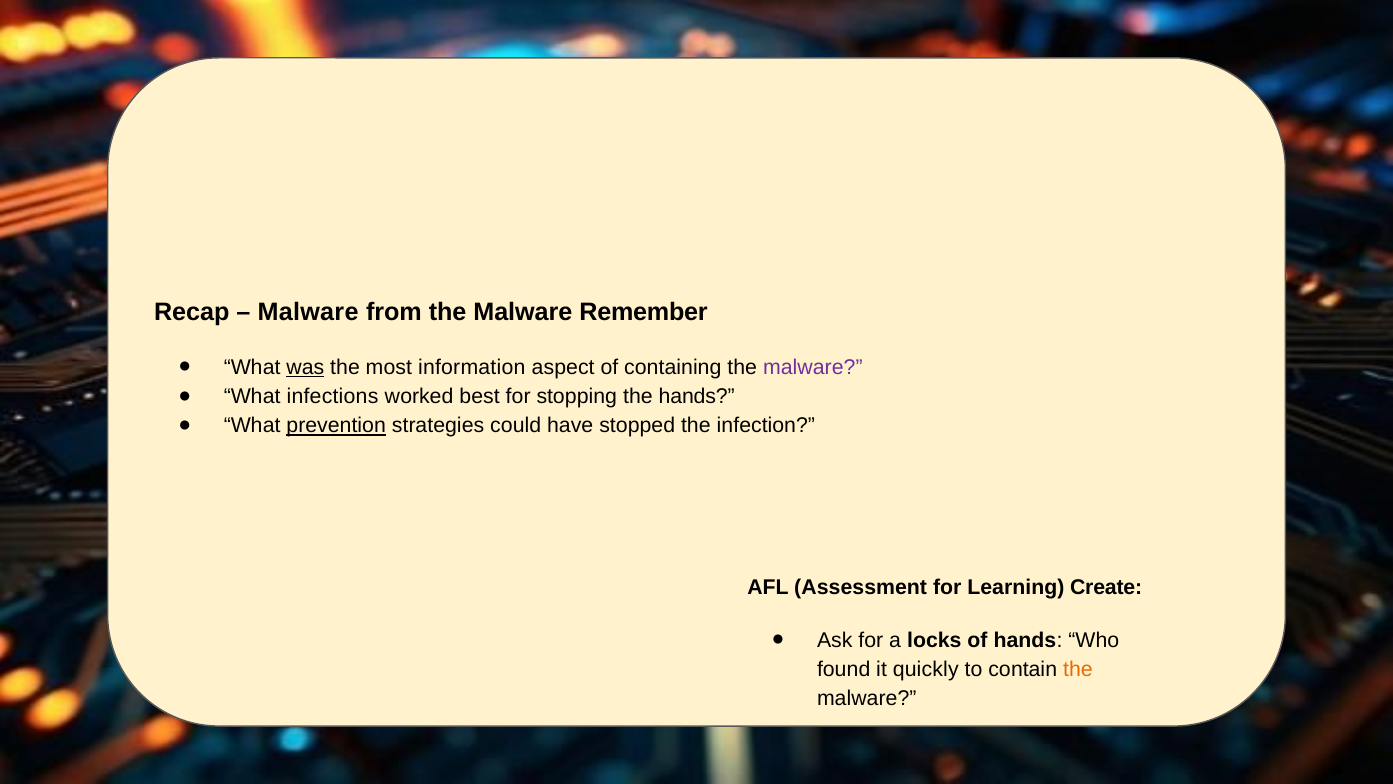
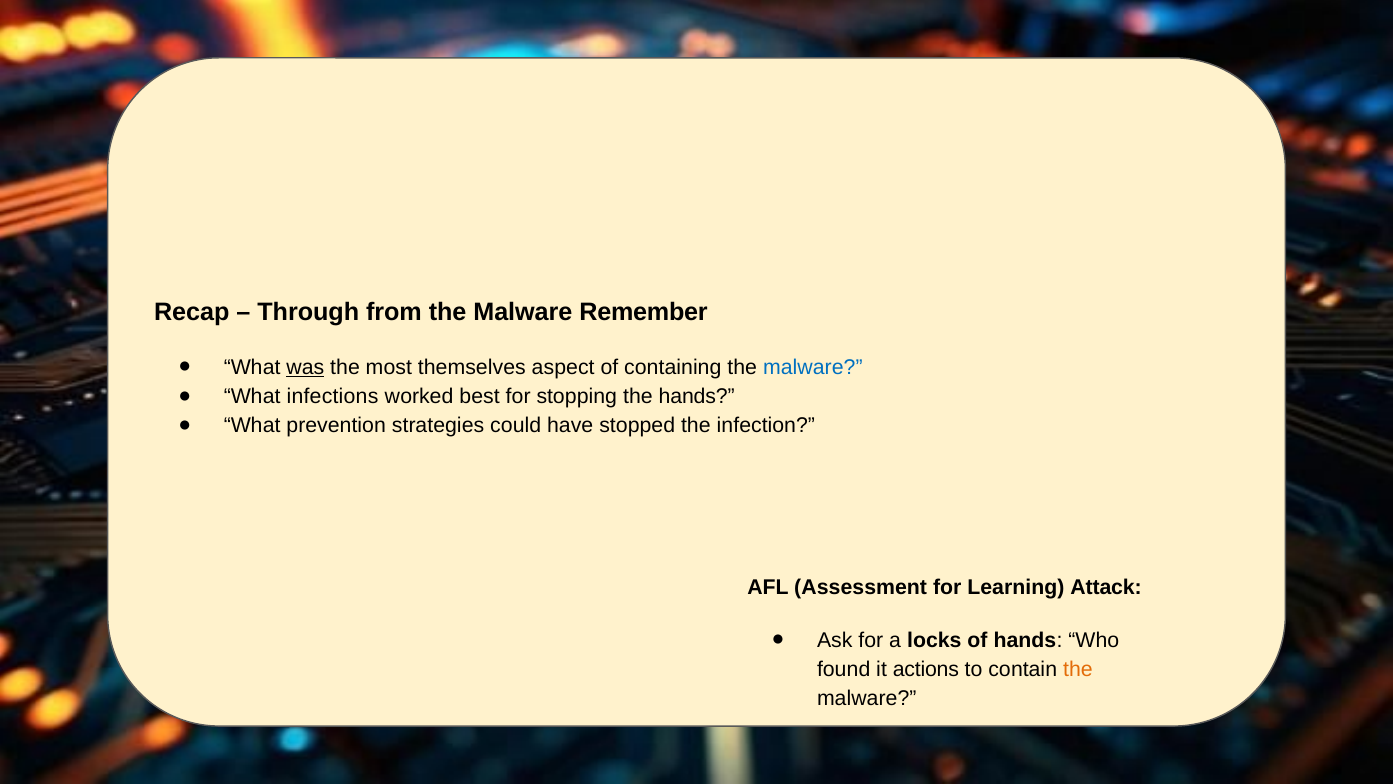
Malware: Malware -> Through (308, 312)
information: information -> themselves (472, 367)
malware colour: purple -> blue (813, 367)
prevention underline: present -> none (336, 426)
Create: Create -> Attack (1106, 587)
quickly: quickly -> actions (926, 669)
